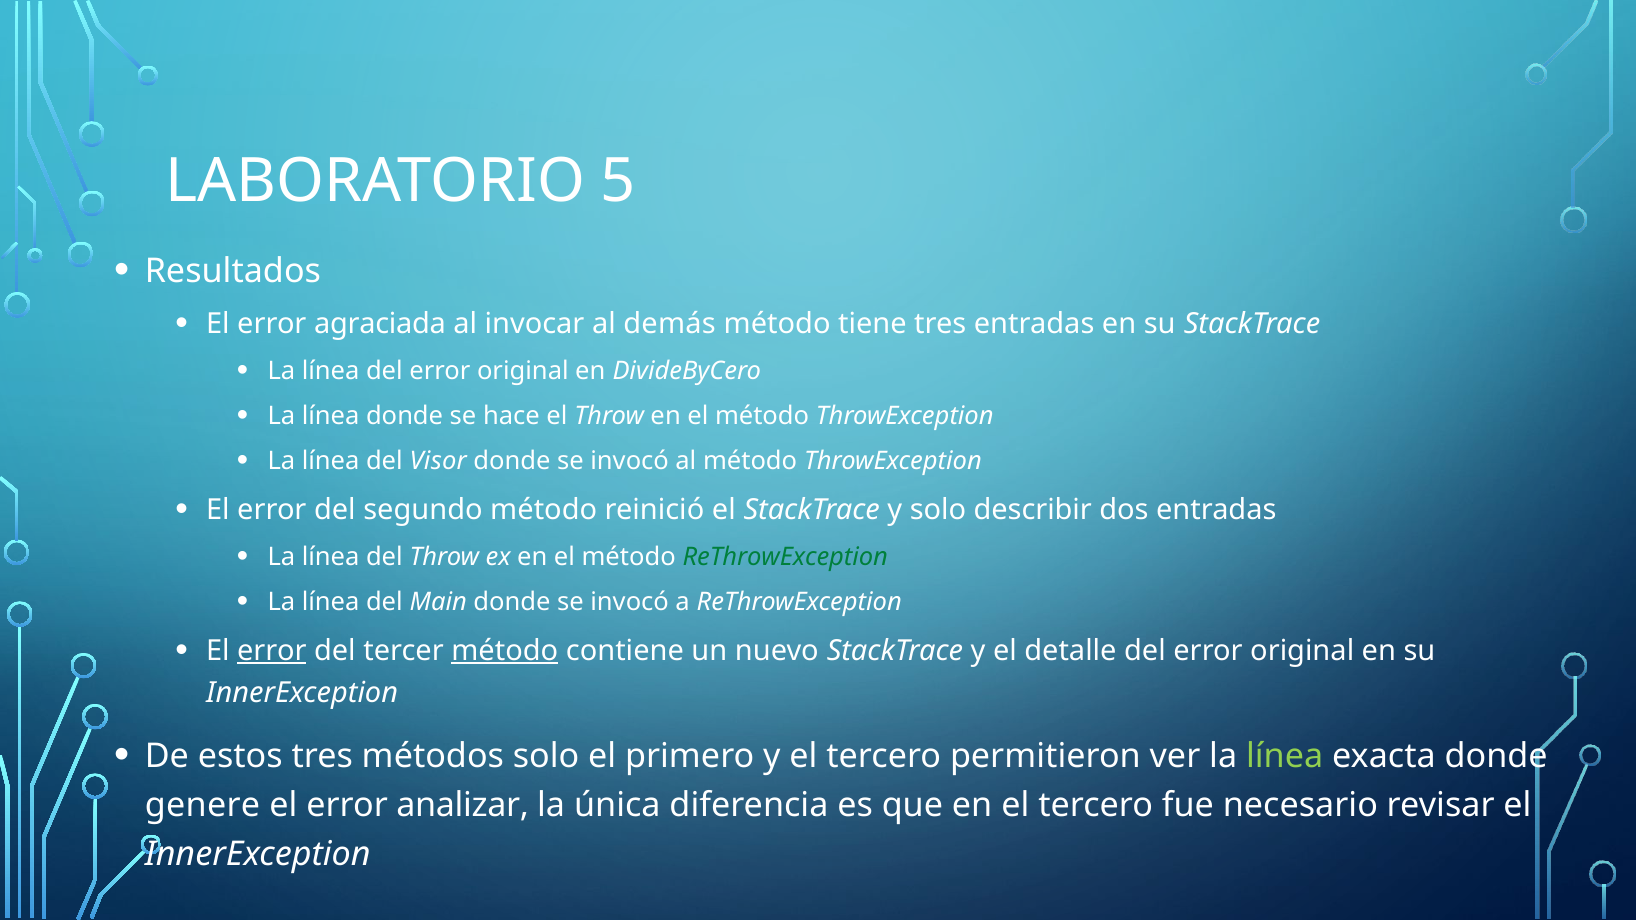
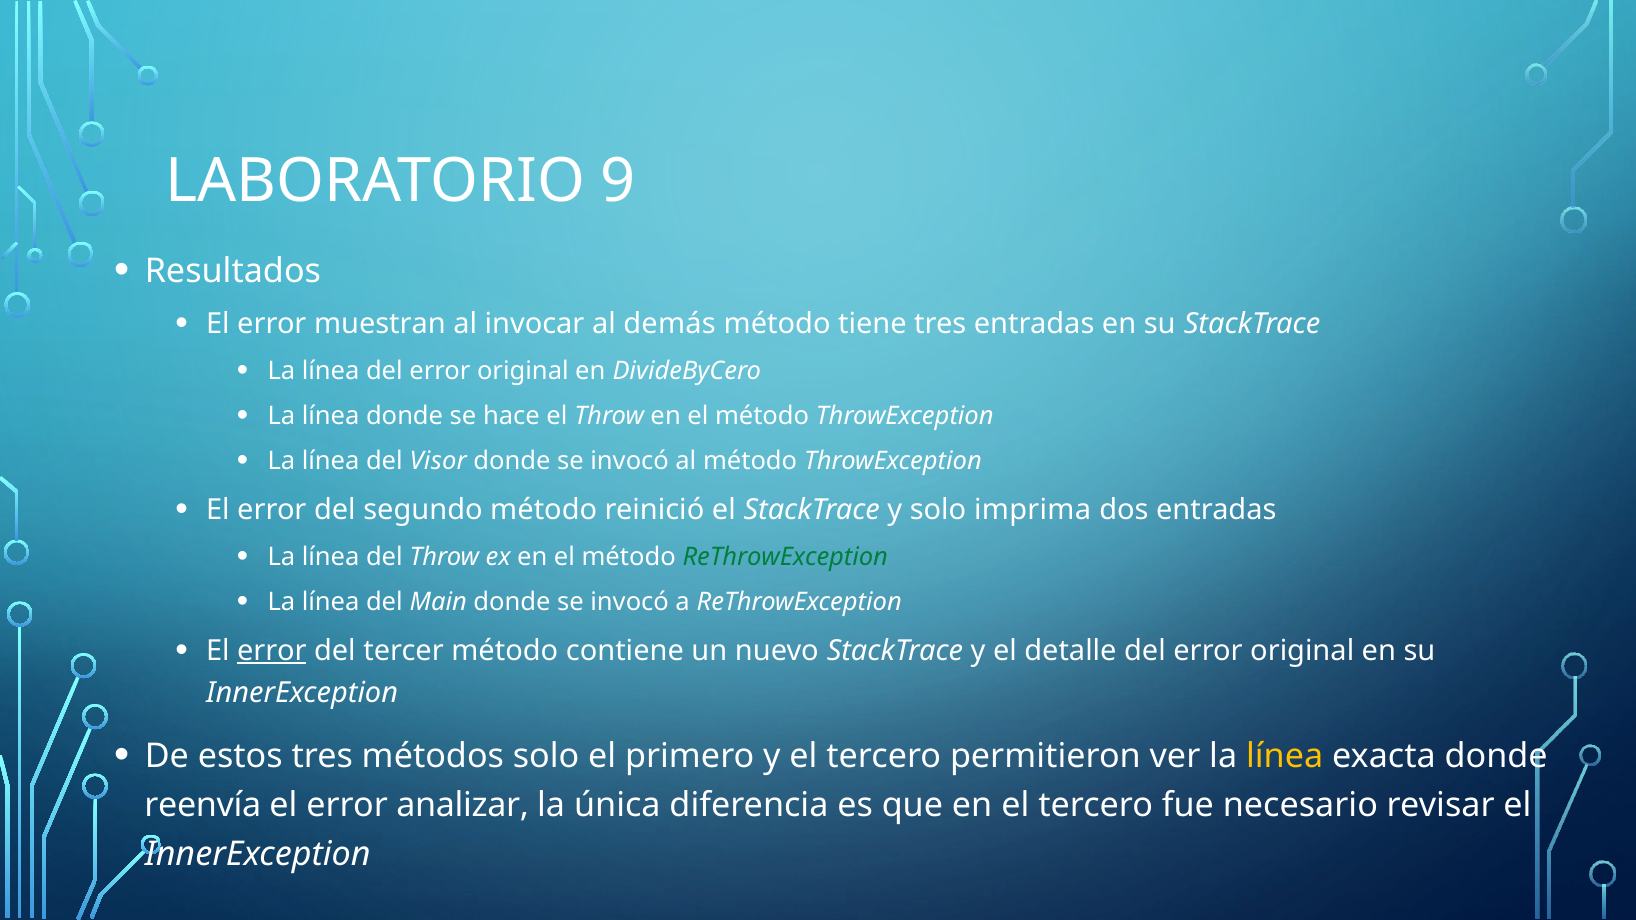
5: 5 -> 9 (619, 182)
agraciada: agraciada -> muestran (380, 324)
describir: describir -> imprima (1033, 510)
método underline: present -> none (505, 651)
línea colour: light green -> yellow (1285, 756)
genere: genere -> reenvía (203, 805)
